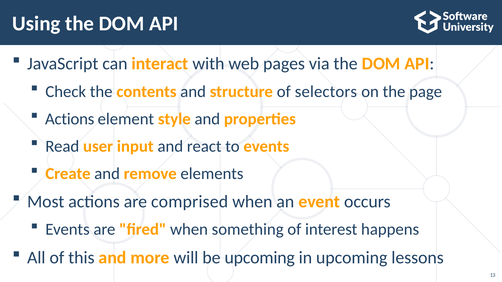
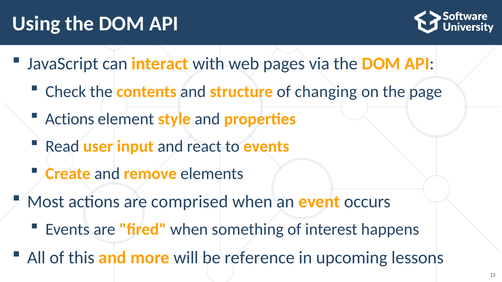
selectors: selectors -> changing (326, 92)
be upcoming: upcoming -> reference (260, 258)
